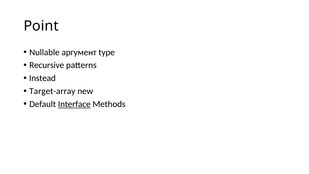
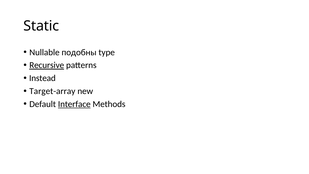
Point: Point -> Static (41, 26)
аргумент: аргумент -> подобны (79, 52)
Recursive underline: none -> present (47, 65)
